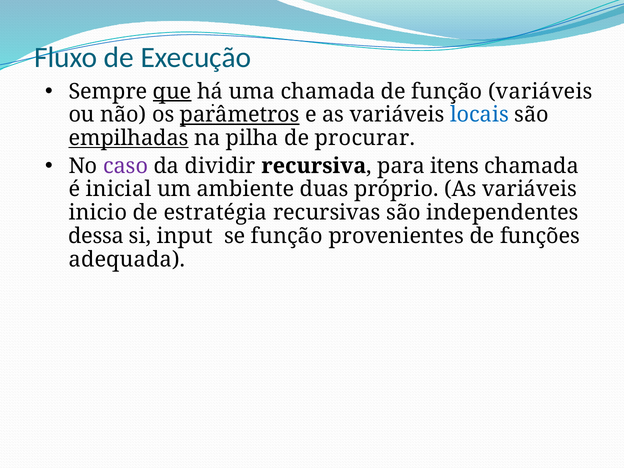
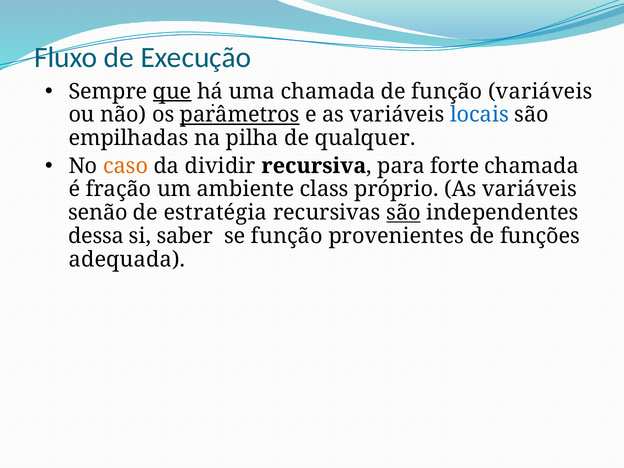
empilhadas underline: present -> none (129, 138)
procurar: procurar -> qualquer (365, 138)
caso colour: purple -> orange (126, 166)
itens: itens -> forte (455, 166)
inicial: inicial -> fração (119, 189)
duas: duas -> class (324, 189)
inicio: inicio -> senão (98, 213)
são underline: none -> present (403, 213)
input: input -> saber (185, 236)
